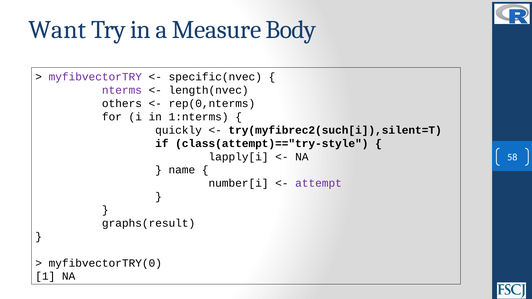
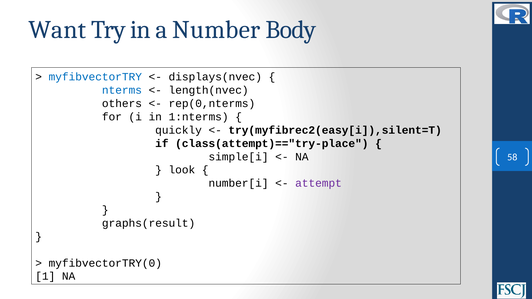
Measure: Measure -> Number (216, 30)
myfibvectorTRY colour: purple -> blue (95, 77)
specific(nvec: specific(nvec -> displays(nvec (215, 77)
nterms colour: purple -> blue (122, 90)
try(myfibrec2(such[i]),silent=T: try(myfibrec2(such[i]),silent=T -> try(myfibrec2(easy[i]),silent=T (335, 130)
class(attempt)=="try-style: class(attempt)=="try-style -> class(attempt)=="try-place (272, 144)
lapply[i: lapply[i -> simple[i (239, 157)
name: name -> look (182, 170)
